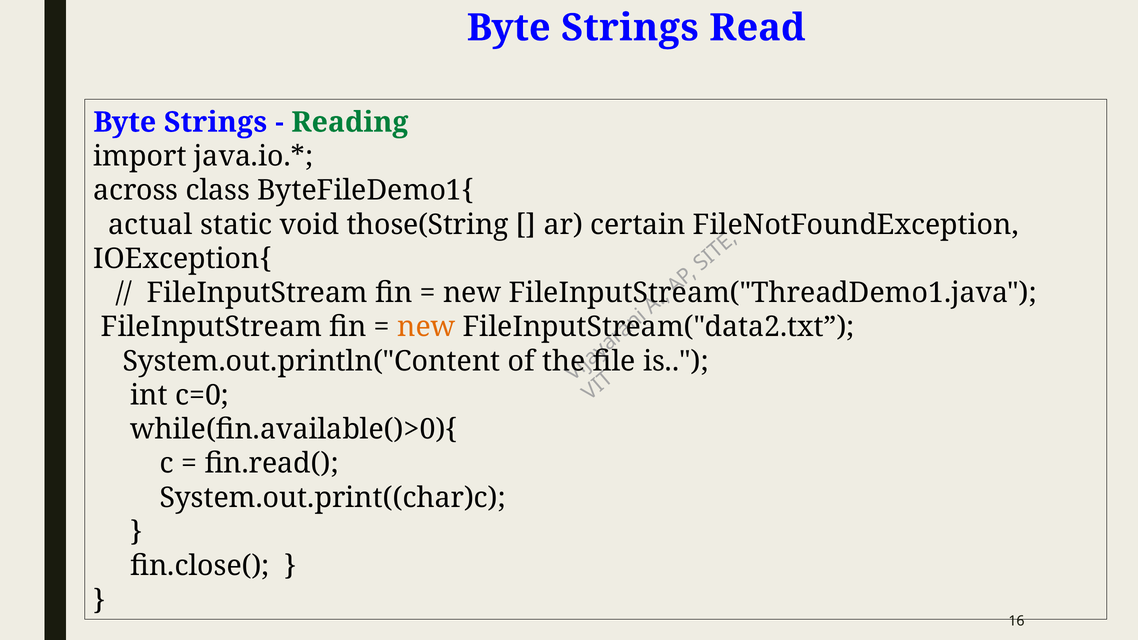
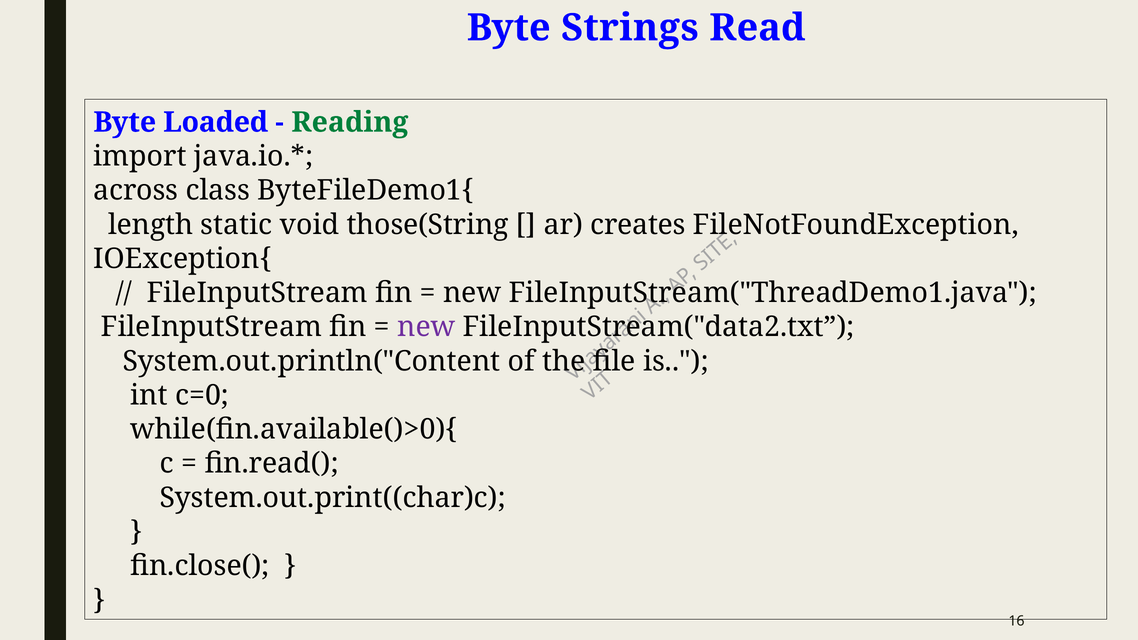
Strings: Strings -> Loaded (216, 122)
actual: actual -> length (151, 225)
certain: certain -> creates (638, 225)
new colour: orange -> purple (426, 327)
